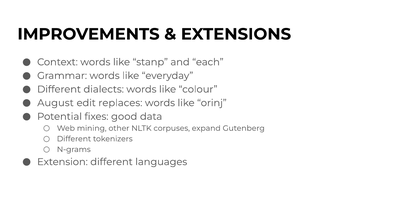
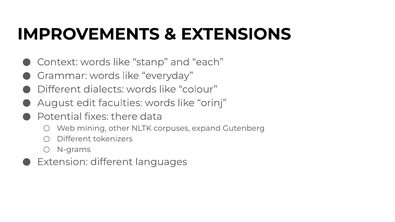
replaces: replaces -> faculties (120, 103)
good: good -> there (124, 117)
